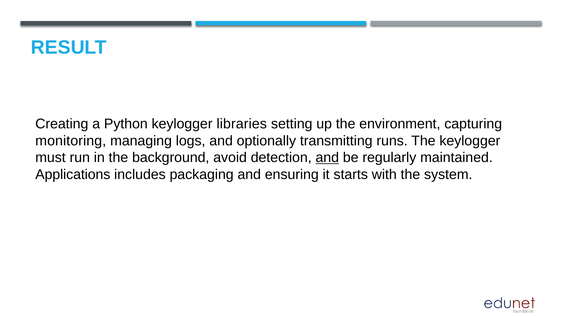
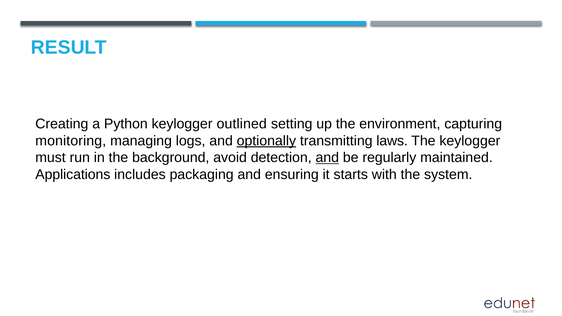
libraries: libraries -> outlined (242, 124)
optionally underline: none -> present (266, 141)
runs: runs -> laws (392, 141)
